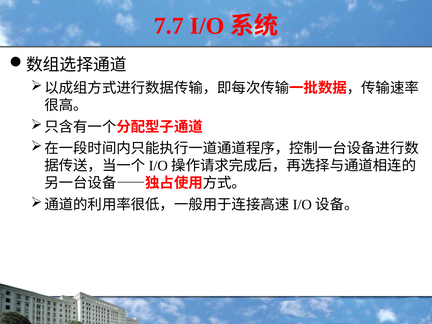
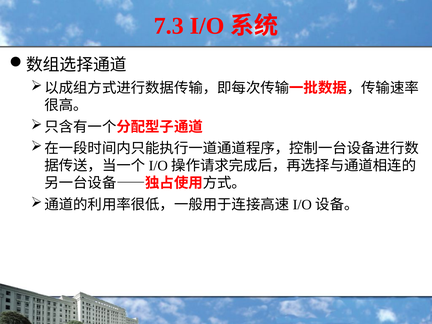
7.7: 7.7 -> 7.3 (169, 26)
